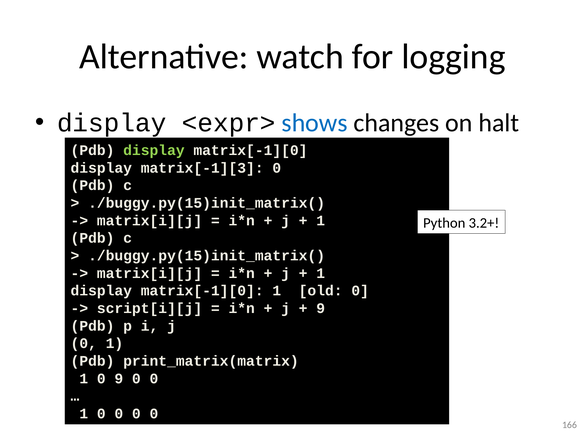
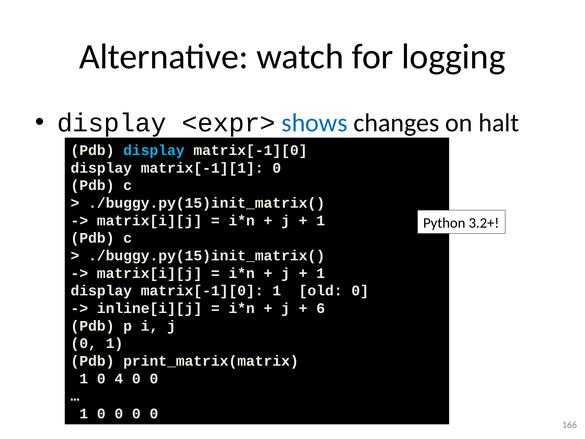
display colour: light green -> light blue (154, 150)
matrix[-1][3: matrix[-1][3 -> matrix[-1][1 (202, 168)
script[i][j: script[i][j -> inline[i][j (150, 308)
9: 9 -> 6 (321, 308)
0 9: 9 -> 4 (119, 378)
